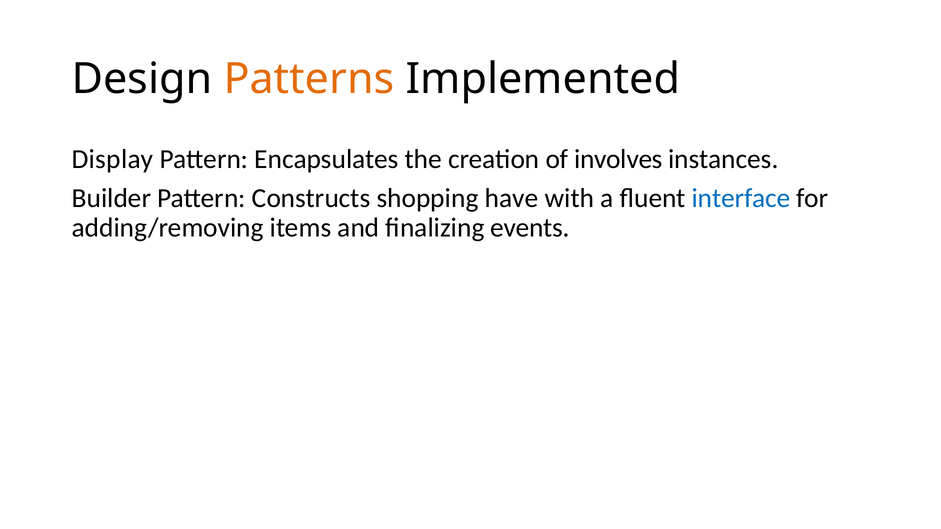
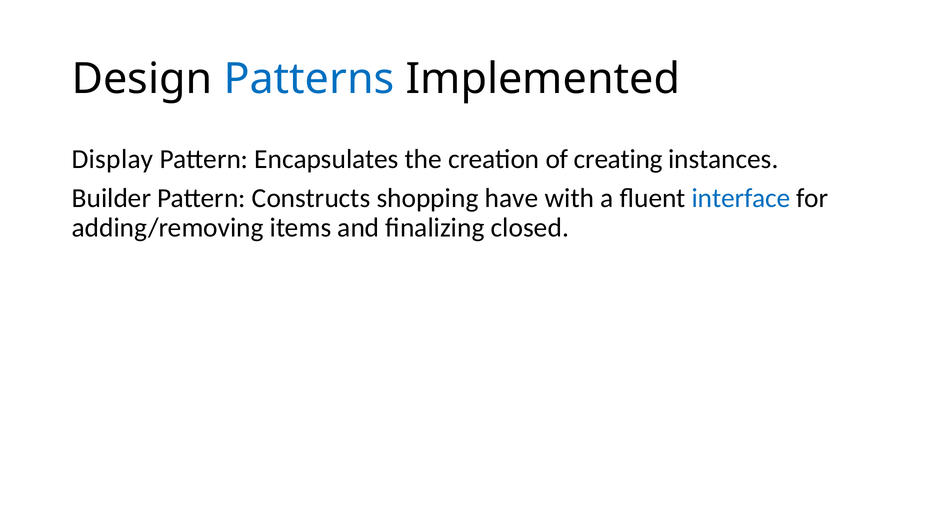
Patterns colour: orange -> blue (309, 79)
involves: involves -> creating (618, 159)
events: events -> closed (530, 228)
